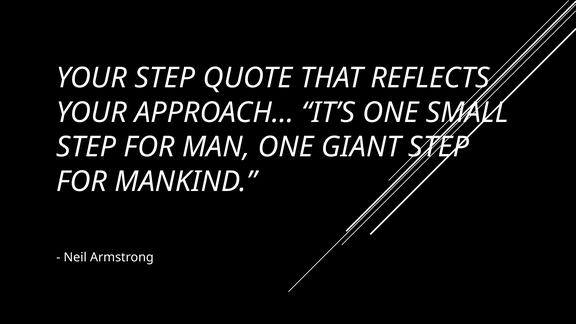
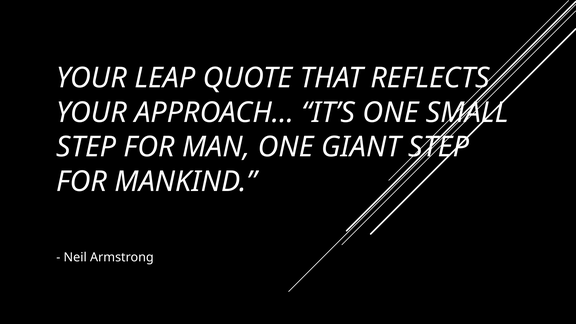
YOUR STEP: STEP -> LEAP (165, 78)
